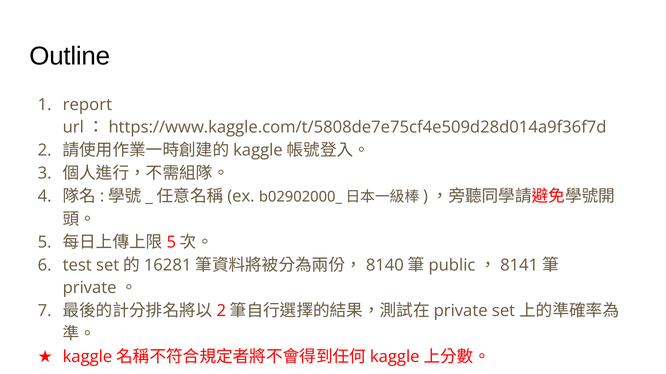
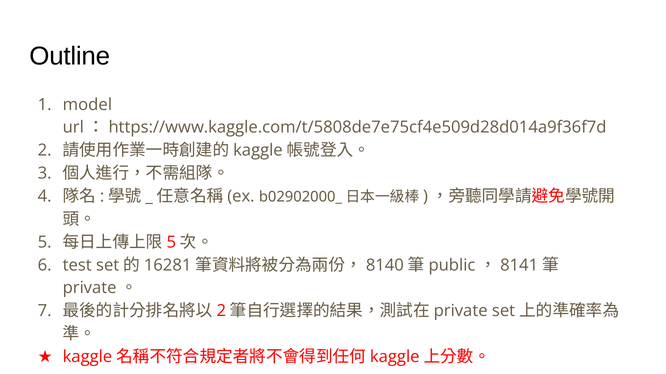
report: report -> model (87, 105)
